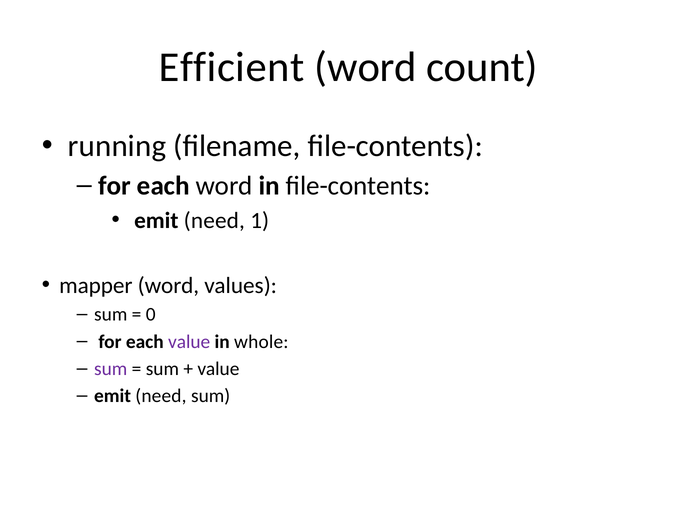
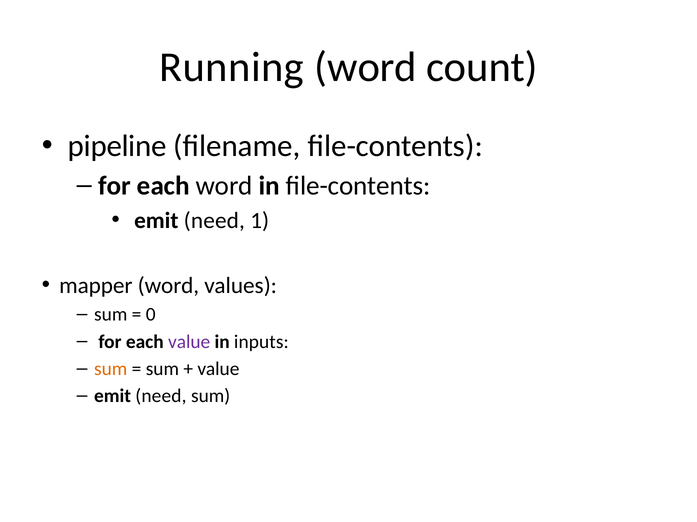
Efficient: Efficient -> Running (232, 67)
running: running -> pipeline (117, 146)
whole: whole -> inputs (261, 342)
sum colour: purple -> orange (111, 369)
